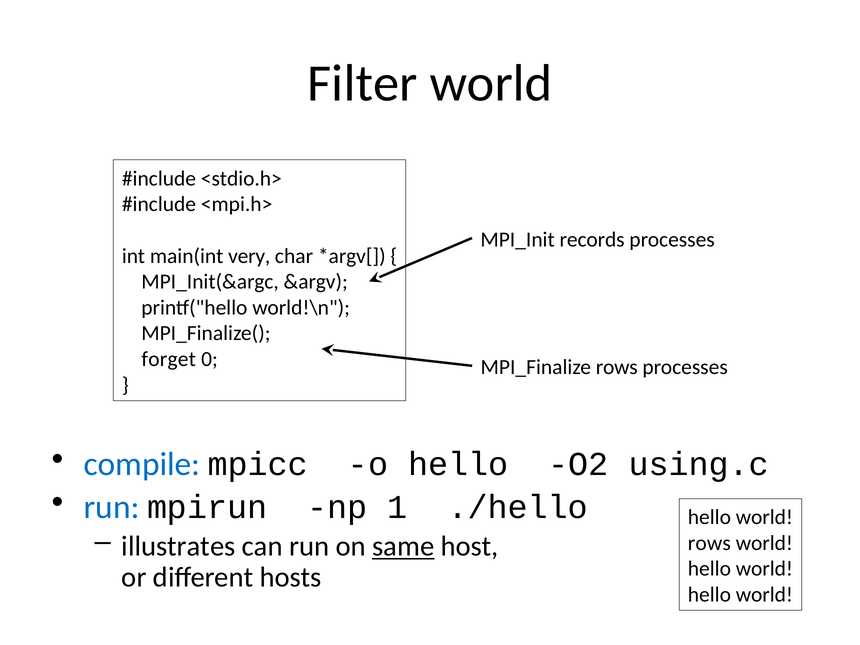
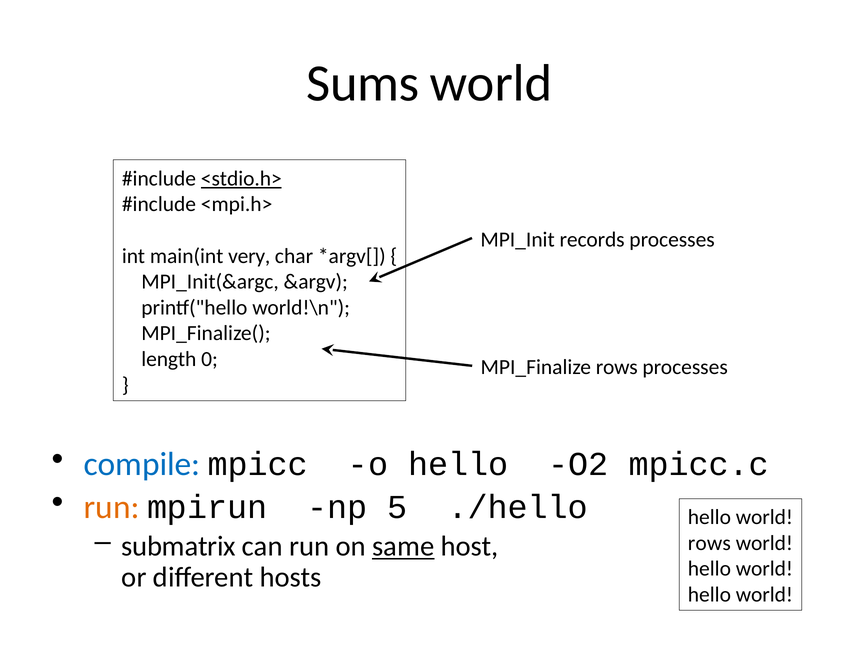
Filter: Filter -> Sums (363, 83)
<stdio.h> underline: none -> present (241, 179)
forget: forget -> length (169, 359)
using.c: using.c -> mpicc.c (699, 464)
run colour: blue -> orange (112, 507)
1: 1 -> 5 (397, 507)
illustrates: illustrates -> submatrix (179, 546)
